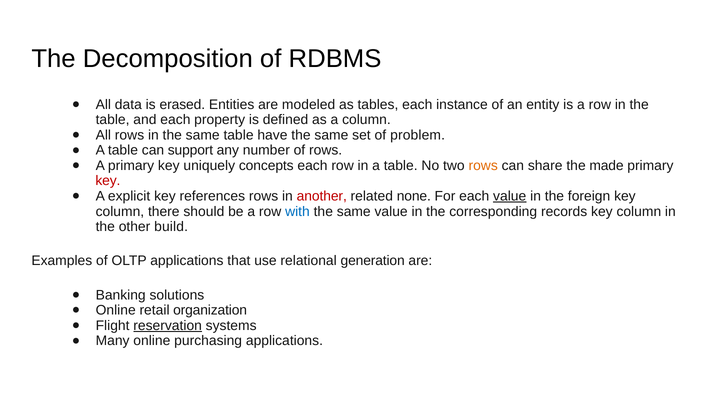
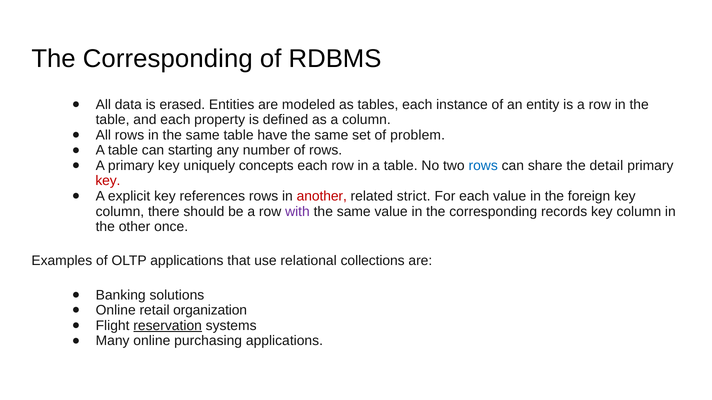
Decomposition: Decomposition -> Corresponding (168, 59)
support: support -> starting (190, 151)
rows colour: orange -> blue (483, 166)
made: made -> detail (606, 166)
none: none -> strict (414, 196)
value underline: present -> none (510, 196)
with colour: blue -> purple (297, 212)
build: build -> once (171, 227)
generation: generation -> collections (373, 261)
